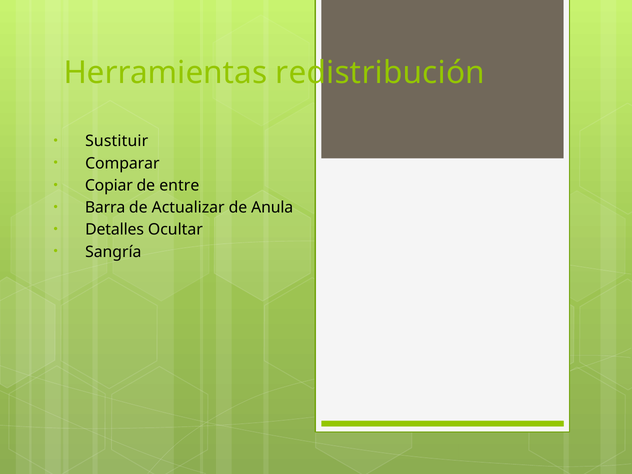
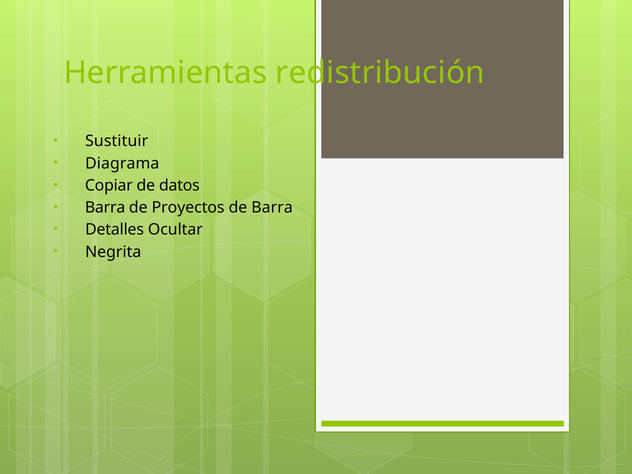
Comparar: Comparar -> Diagrama (122, 163)
entre: entre -> datos (179, 186)
Actualizar: Actualizar -> Proyectos (188, 208)
de Anula: Anula -> Barra (272, 208)
Sangría: Sangría -> Negrita (113, 252)
